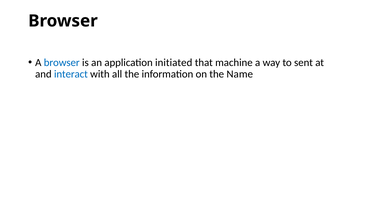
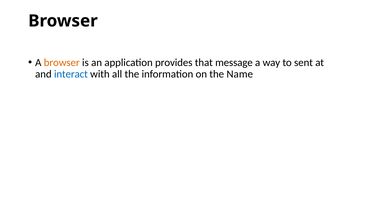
browser colour: blue -> orange (62, 63)
initiated: initiated -> provides (174, 63)
machine: machine -> message (234, 63)
